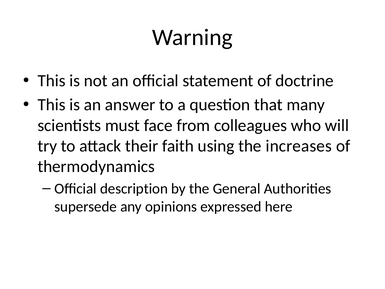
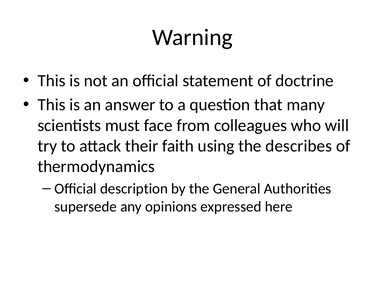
increases: increases -> describes (299, 146)
